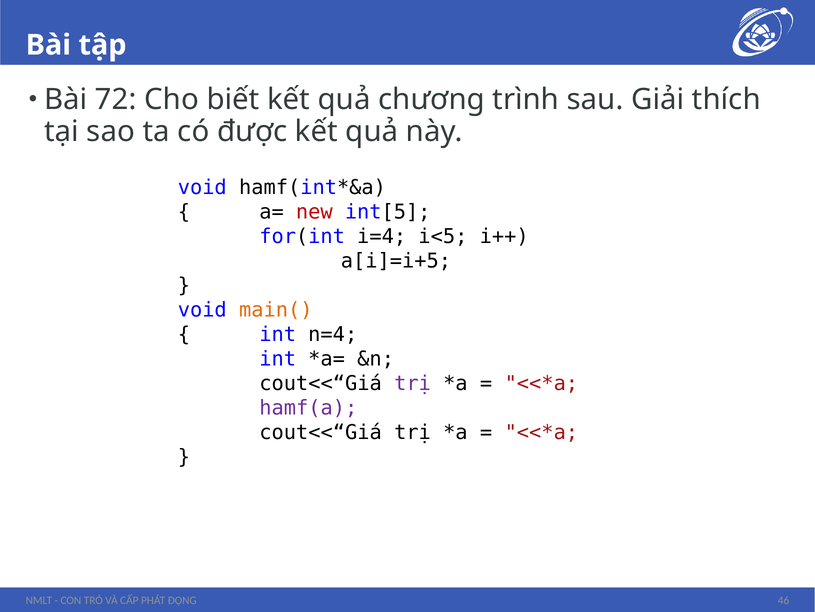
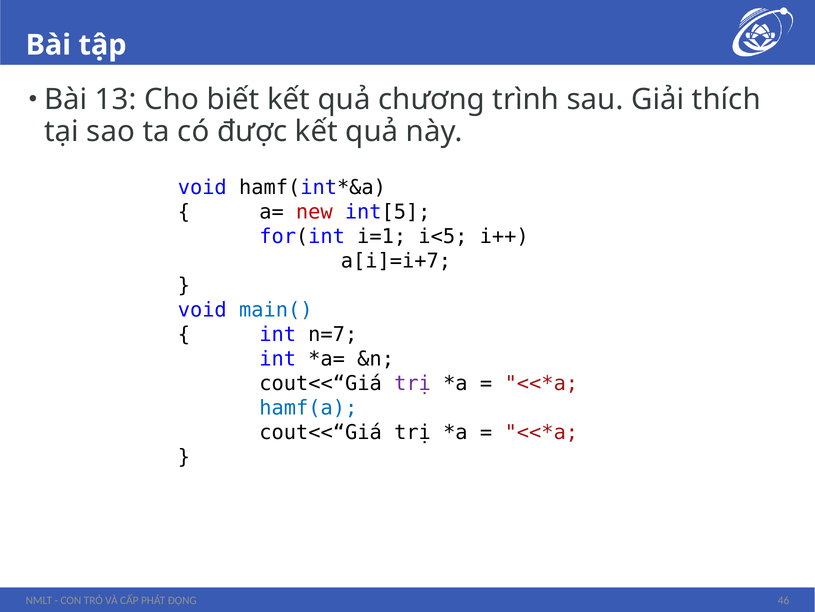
72: 72 -> 13 (116, 99)
i=4: i=4 -> i=1 (382, 236)
a[i]=i+5: a[i]=i+5 -> a[i]=i+7 (396, 261)
main( colour: orange -> blue (276, 310)
n=4: n=4 -> n=7 (333, 334)
hamf(a colour: purple -> blue (308, 407)
